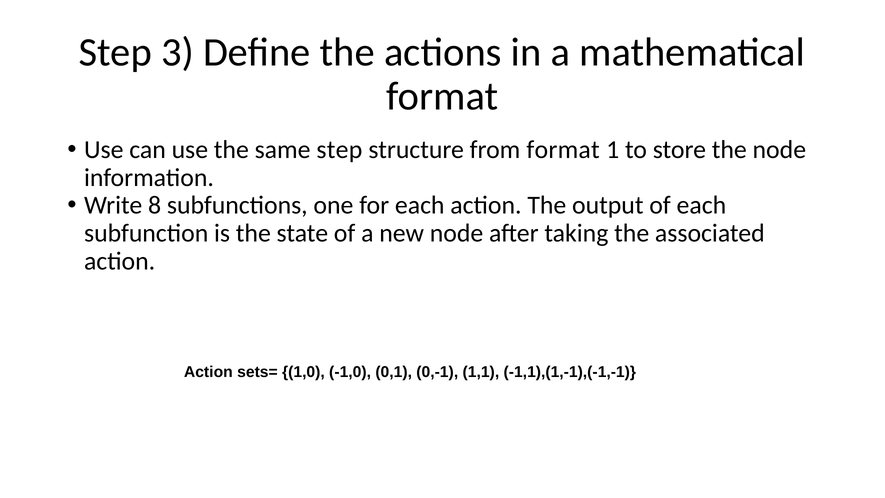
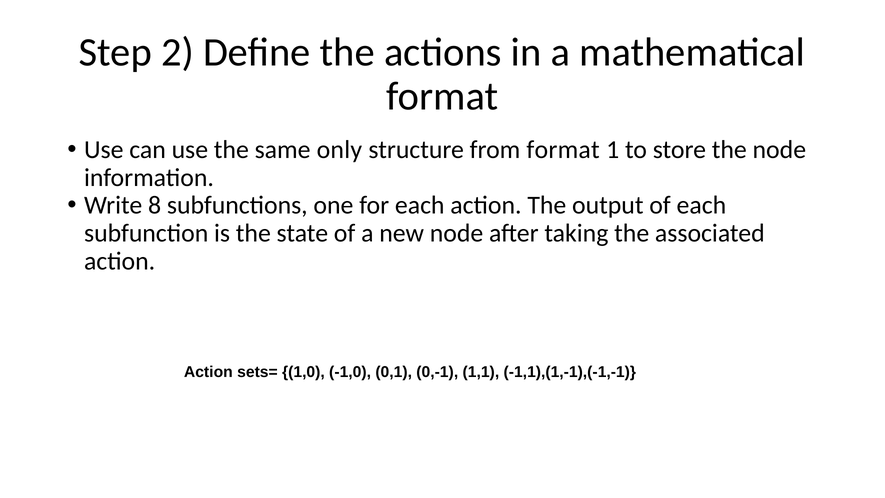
3: 3 -> 2 (177, 52)
same step: step -> only (339, 150)
